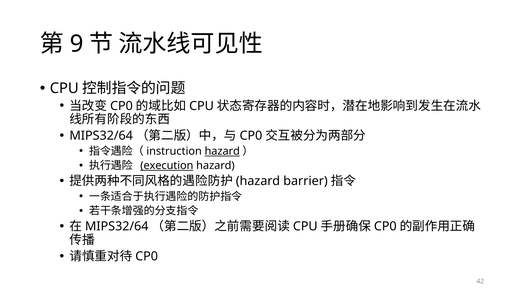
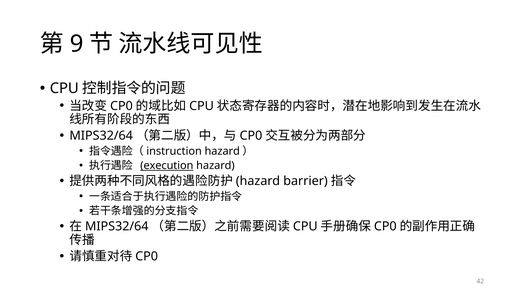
hazard underline: present -> none (222, 151)
